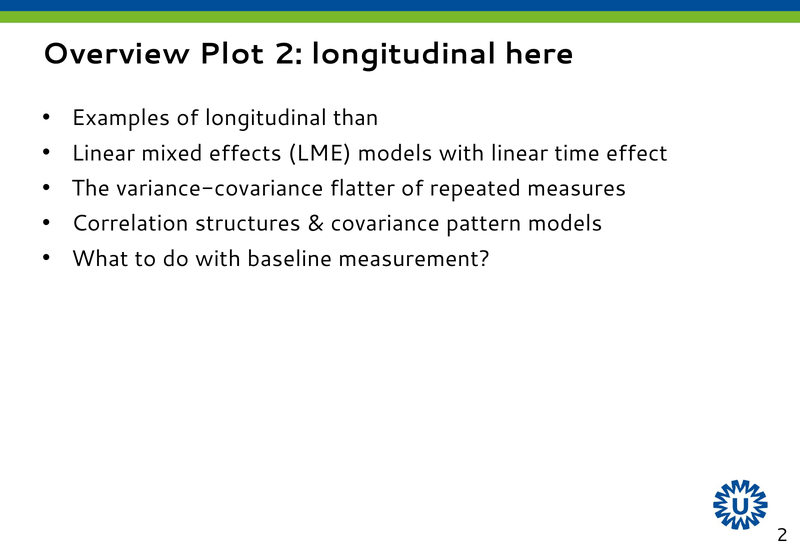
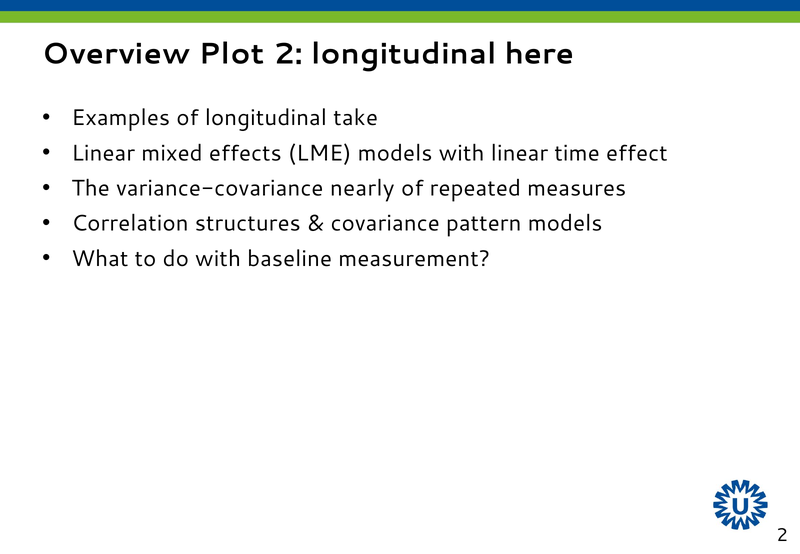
than: than -> take (356, 118)
flatter: flatter -> nearly (362, 188)
